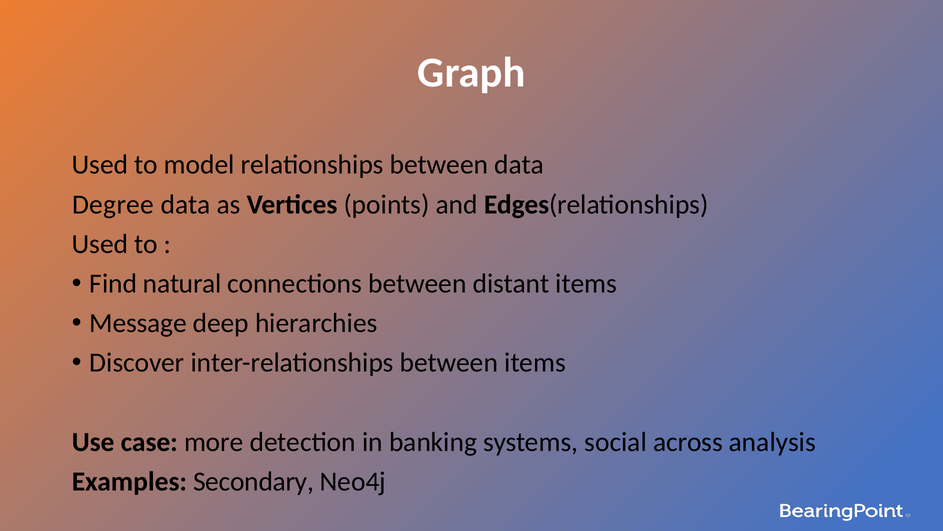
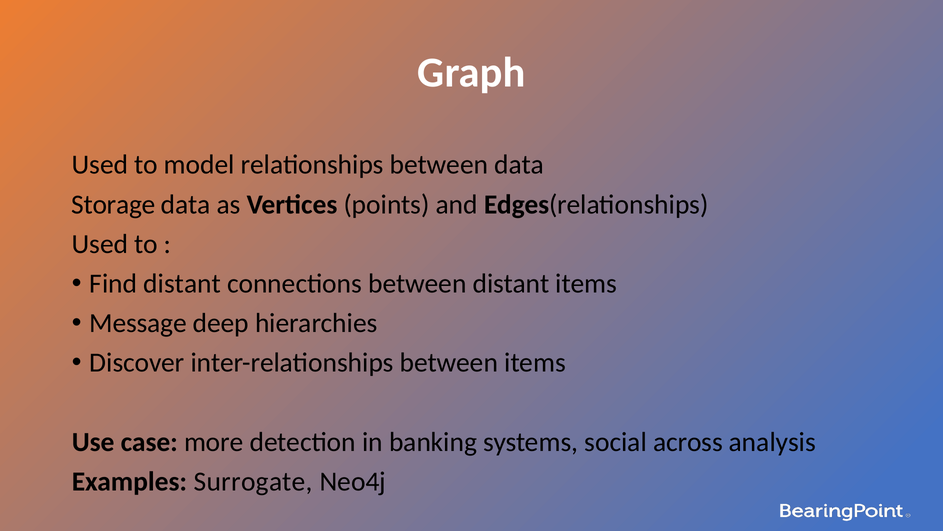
Degree: Degree -> Storage (113, 204)
Find natural: natural -> distant (182, 283)
Secondary: Secondary -> Surrogate (253, 481)
